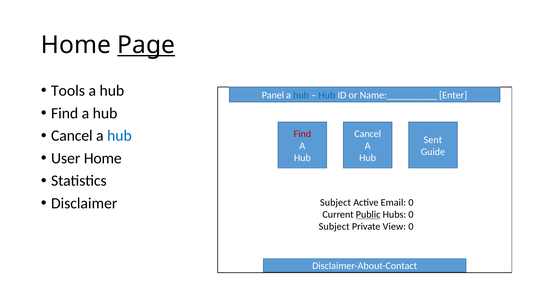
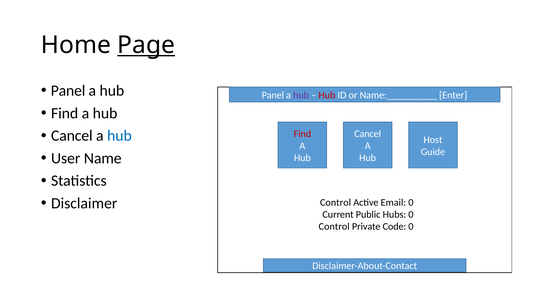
Tools: Tools -> Panel (68, 91)
hub colour: blue -> purple (301, 95)
Hub colour: blue -> red (327, 95)
Sent: Sent -> Host (433, 140)
User Home: Home -> Name (103, 158)
Subject: Subject -> Control (335, 202)
Public underline: present -> none (368, 215)
Subject: Subject -> Control (334, 227)
View: View -> Code (394, 227)
